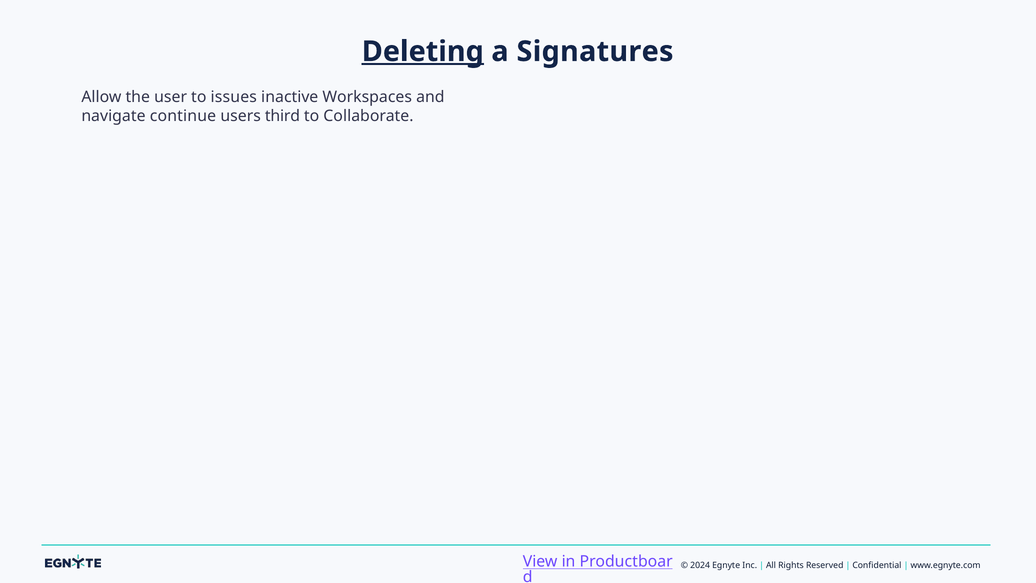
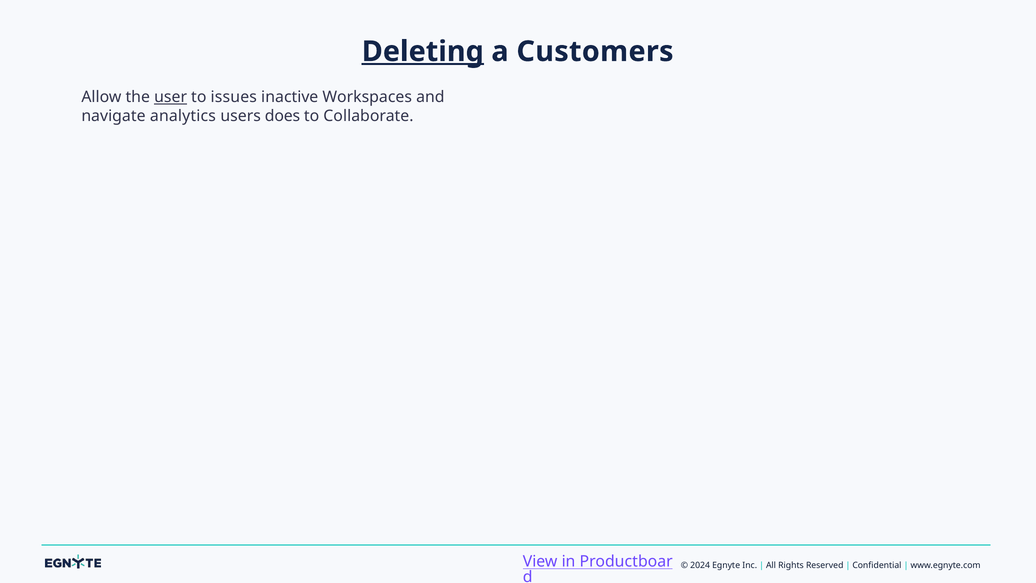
Signatures: Signatures -> Customers (595, 52)
user underline: none -> present (171, 97)
continue: continue -> analytics (183, 116)
third: third -> does (282, 116)
